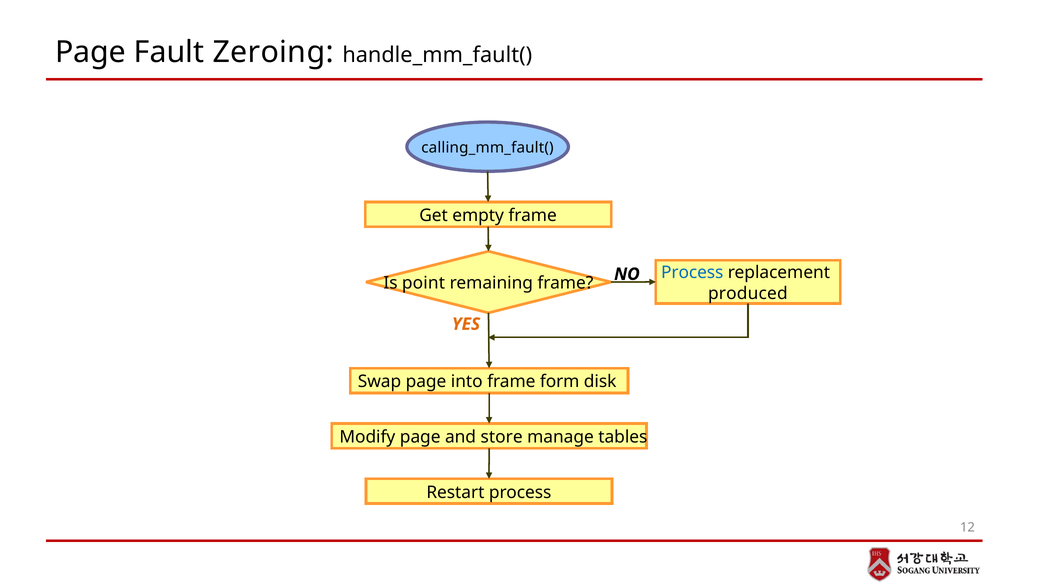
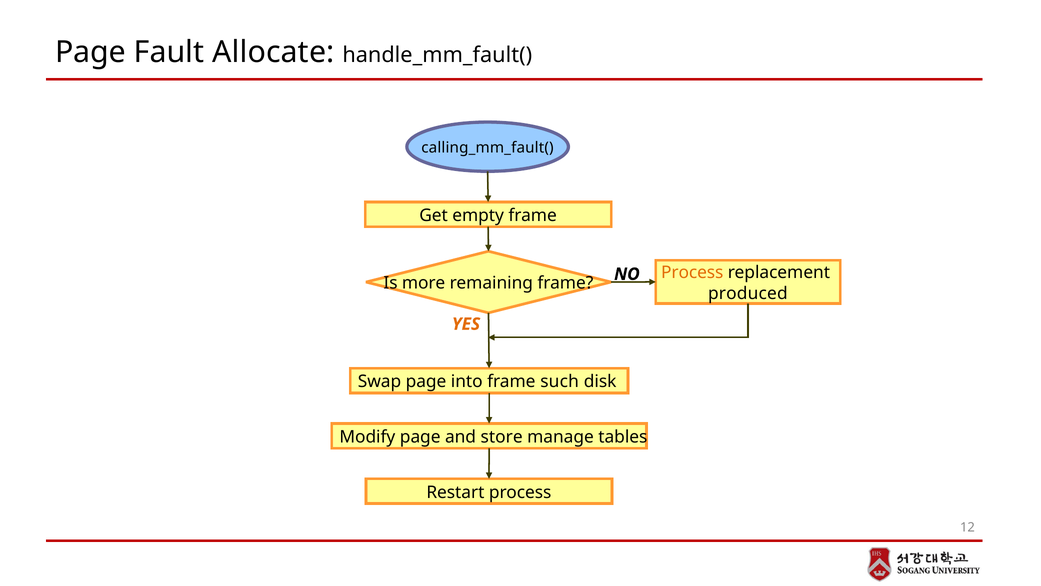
Zeroing: Zeroing -> Allocate (273, 52)
Process colour: blue -> orange (692, 272)
point: point -> more (424, 283)
form: form -> such (560, 381)
